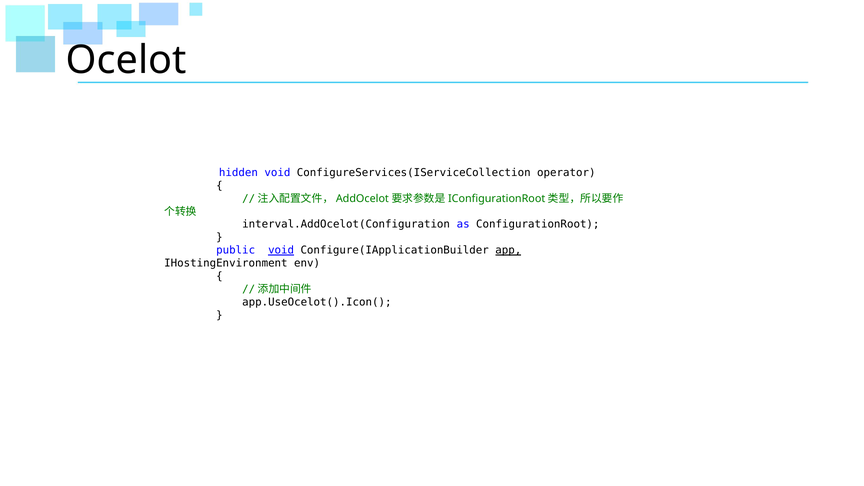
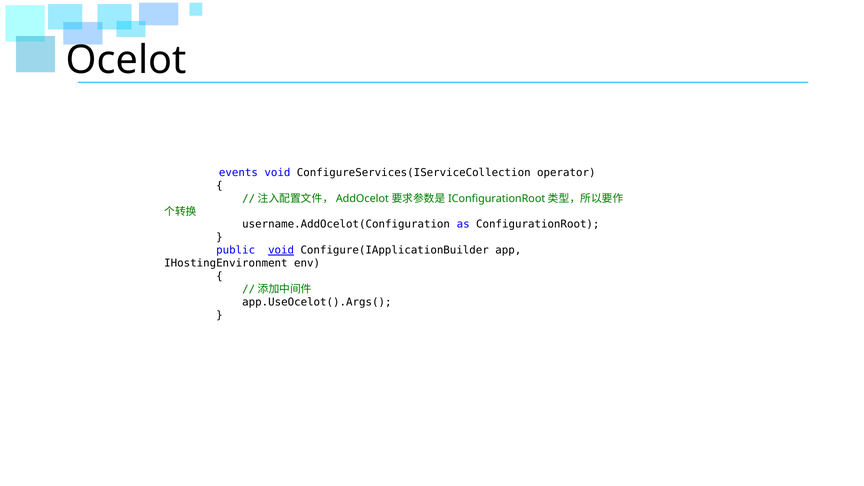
hidden: hidden -> events (238, 173)
interval.AddOcelot(Configuration: interval.AddOcelot(Configuration -> username.AddOcelot(Configuration (346, 224)
app underline: present -> none (508, 250)
app.UseOcelot().Icon(: app.UseOcelot().Icon( -> app.UseOcelot().Args( (317, 302)
